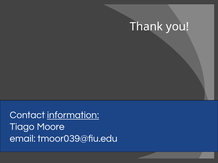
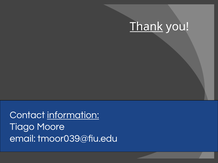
Thank underline: none -> present (146, 27)
